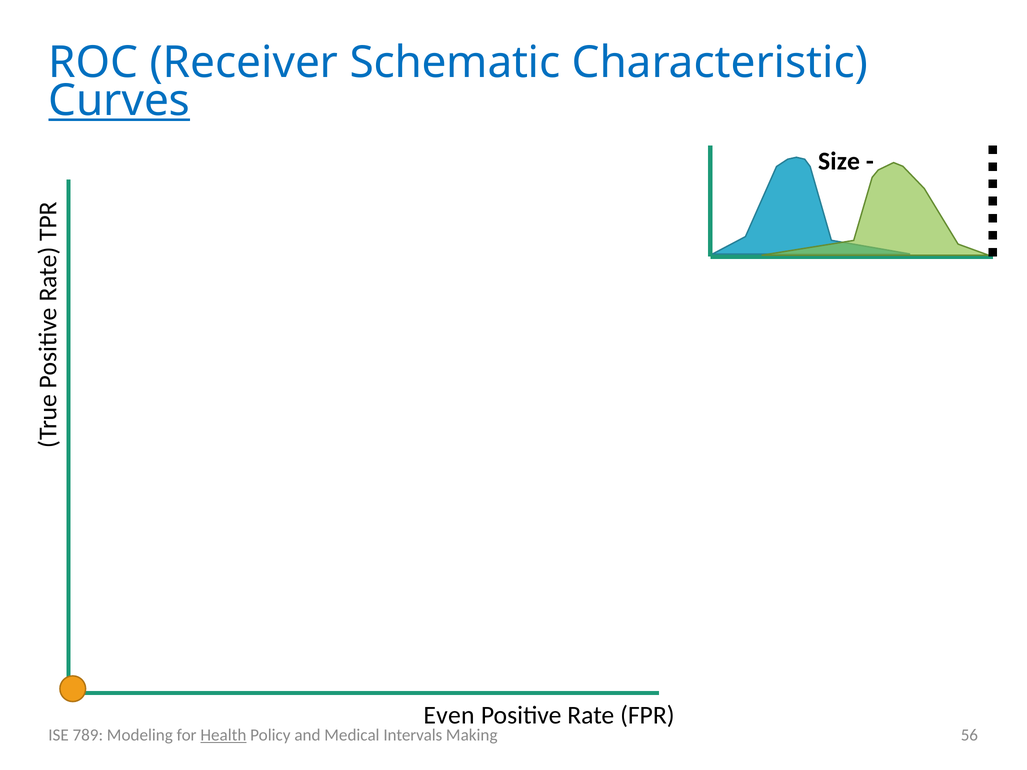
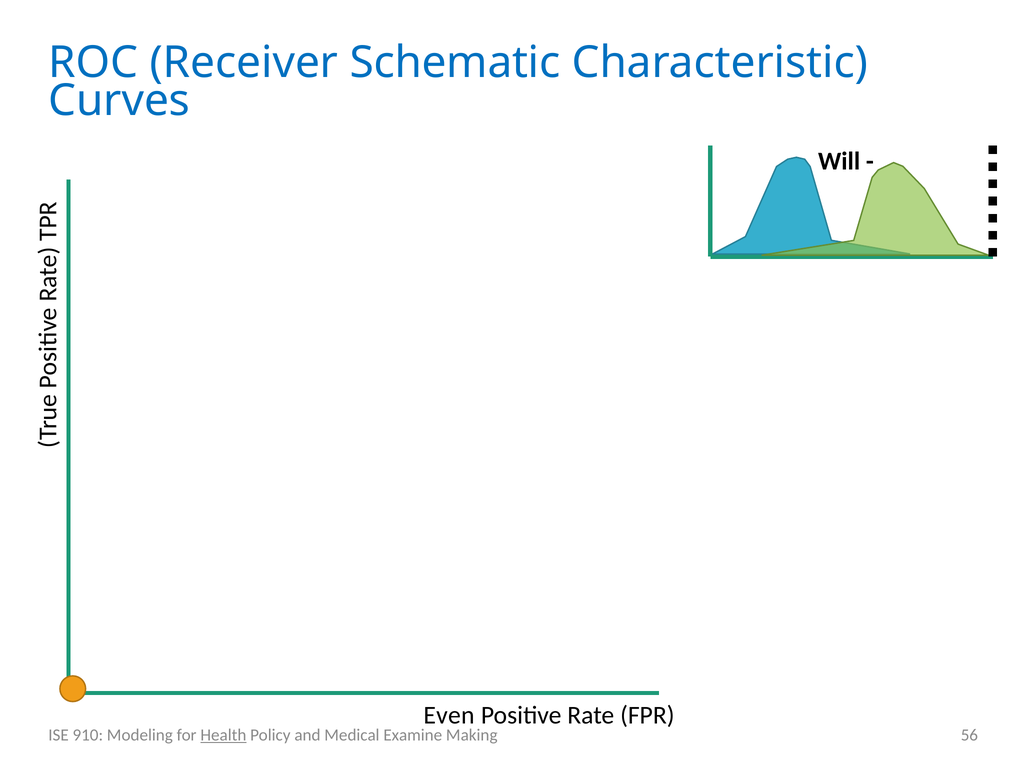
Curves underline: present -> none (119, 101)
Size: Size -> Will (839, 161)
789: 789 -> 910 (88, 736)
Intervals: Intervals -> Examine (413, 736)
